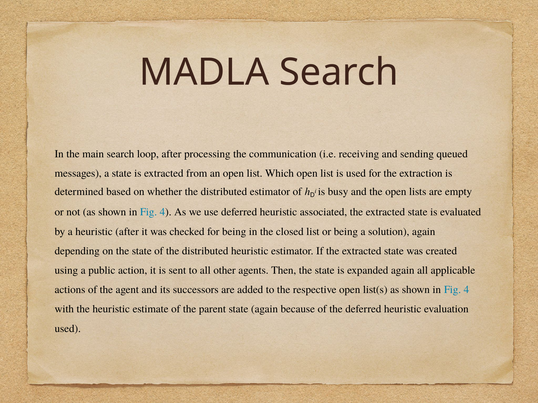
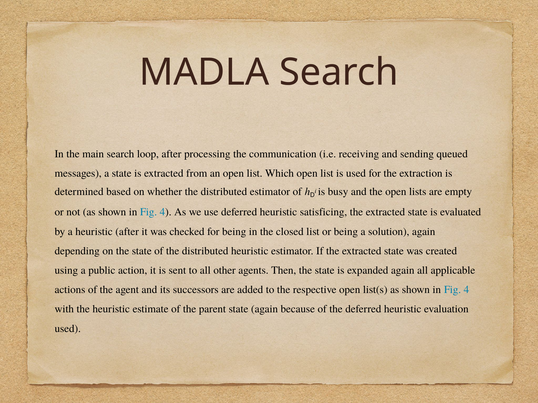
associated: associated -> satisficing (323, 212)
